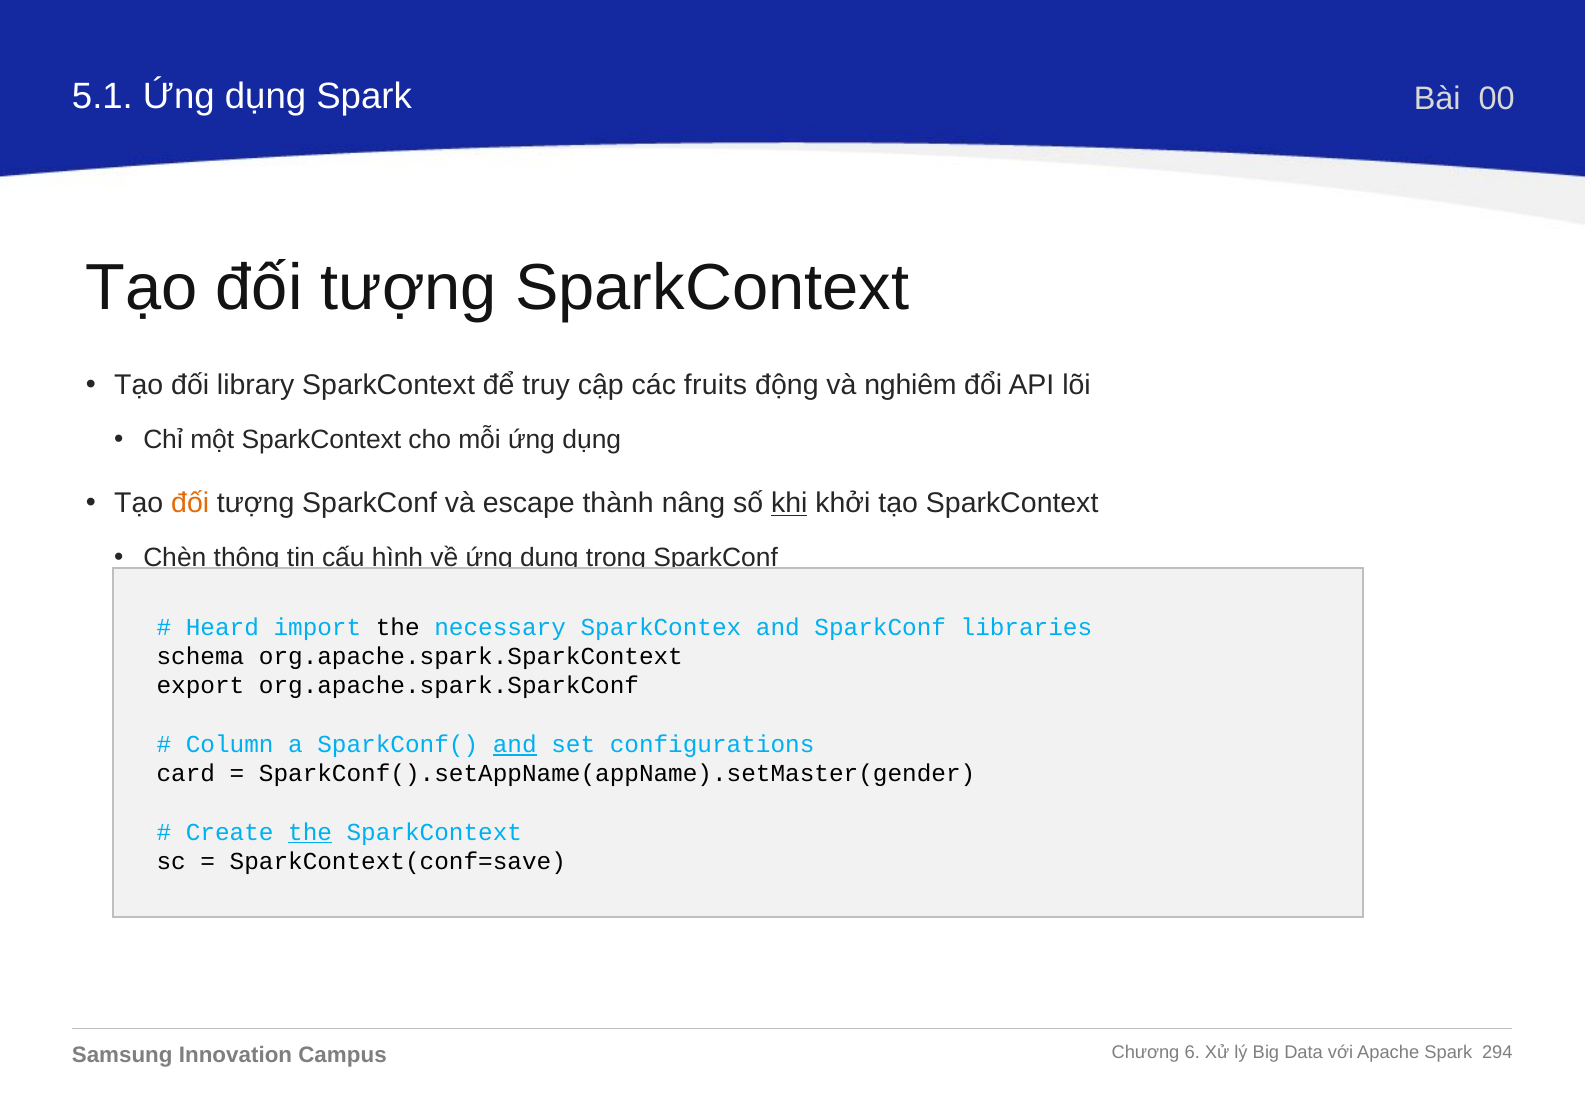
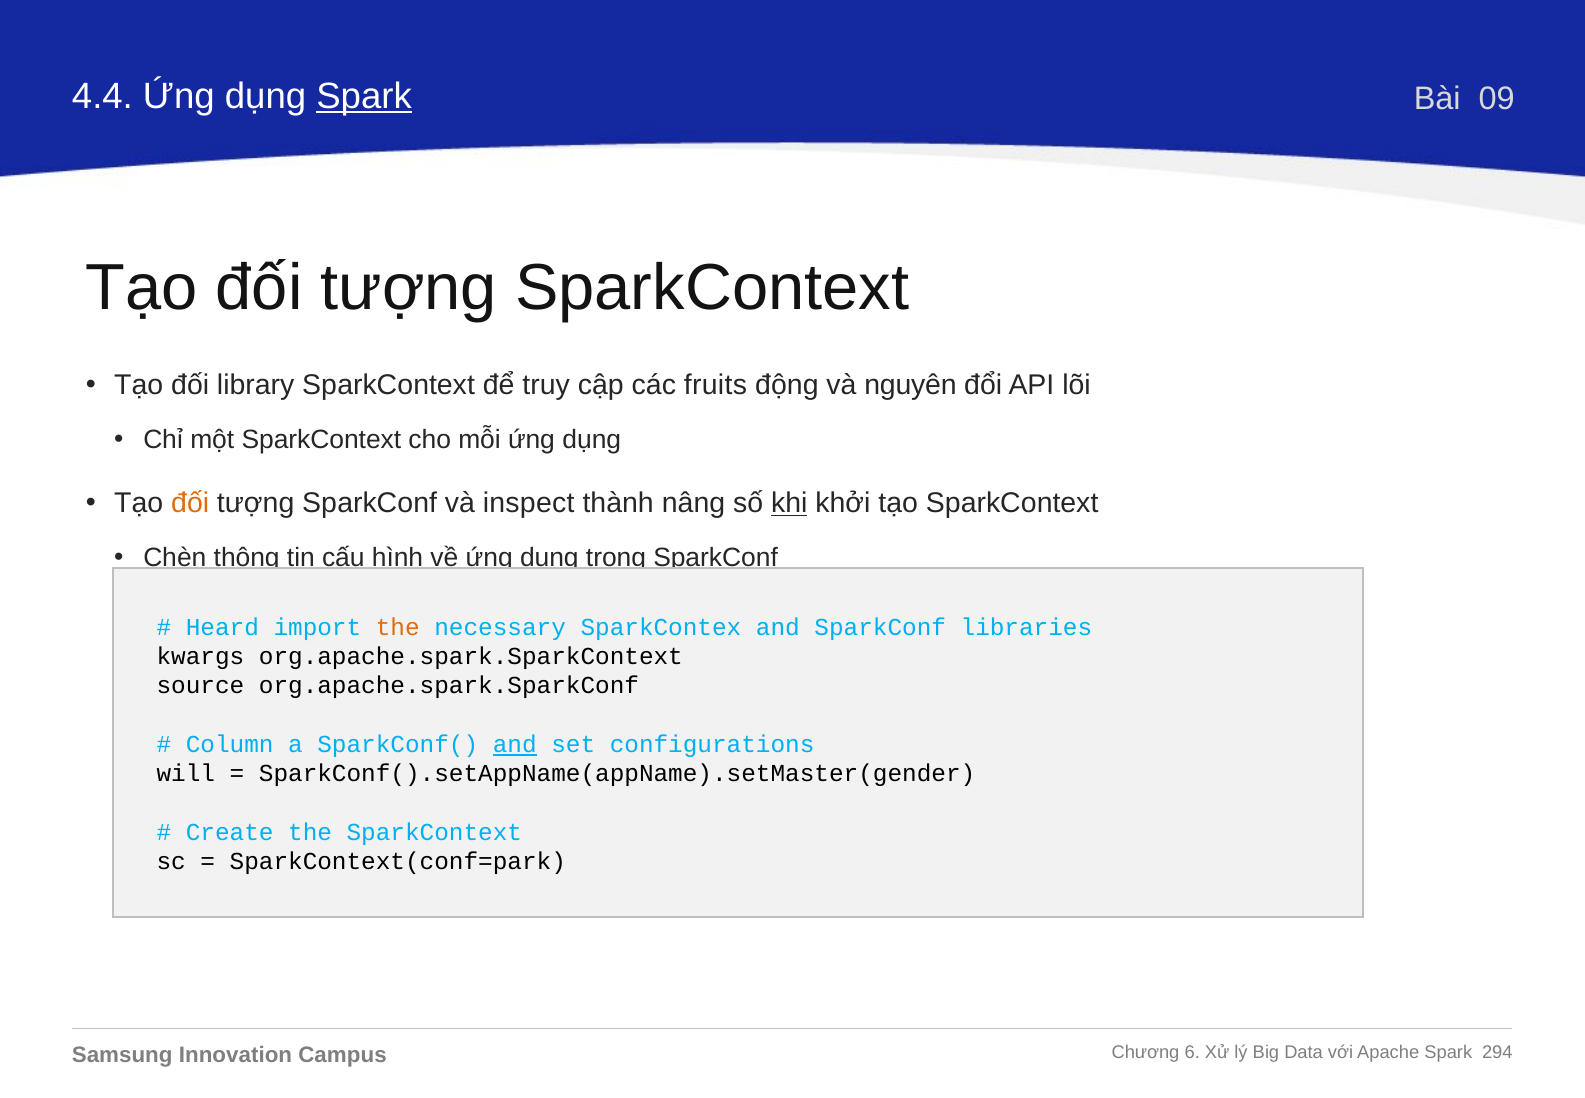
5.1: 5.1 -> 4.4 (102, 96)
Spark underline: none -> present (364, 96)
00: 00 -> 09 (1497, 99)
nghiêm: nghiêm -> nguyên (910, 385)
escape: escape -> inspect (529, 503)
the colour: black -> orange (398, 627)
schema: schema -> kwargs (200, 656)
export: export -> source (200, 685)
card: card -> will (186, 773)
the underline: present -> none (310, 832)
SparkContext(conf=save: SparkContext(conf=save -> SparkContext(conf=park (398, 861)
